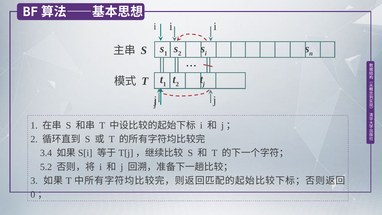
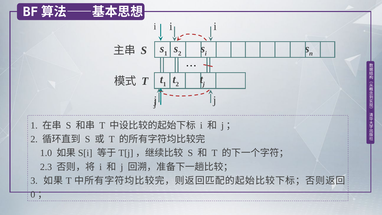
3.4: 3.4 -> 1.0 (46, 153)
5.2: 5.2 -> 2.3 (46, 167)
